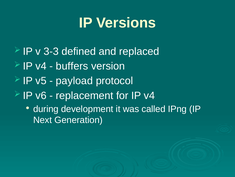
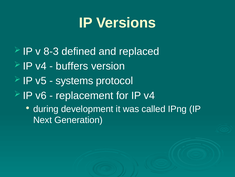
3-3: 3-3 -> 8-3 (51, 51)
payload: payload -> systems (74, 81)
